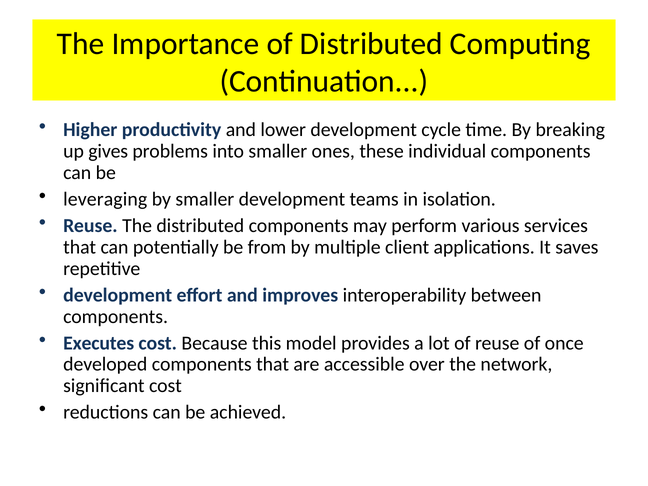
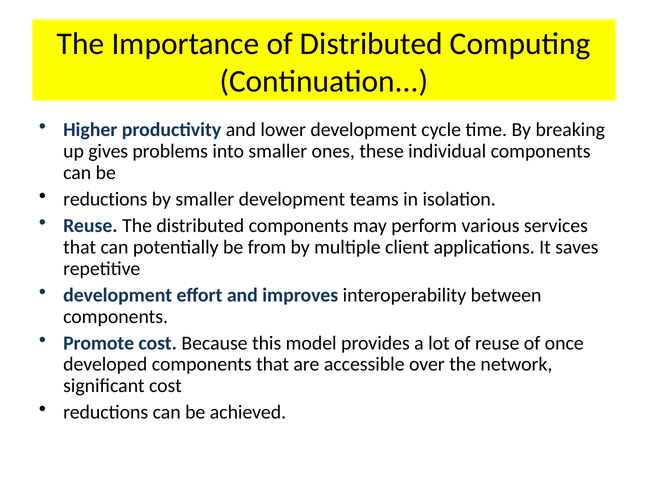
leveraging: leveraging -> reductions (105, 199)
Executes: Executes -> Promote (99, 343)
